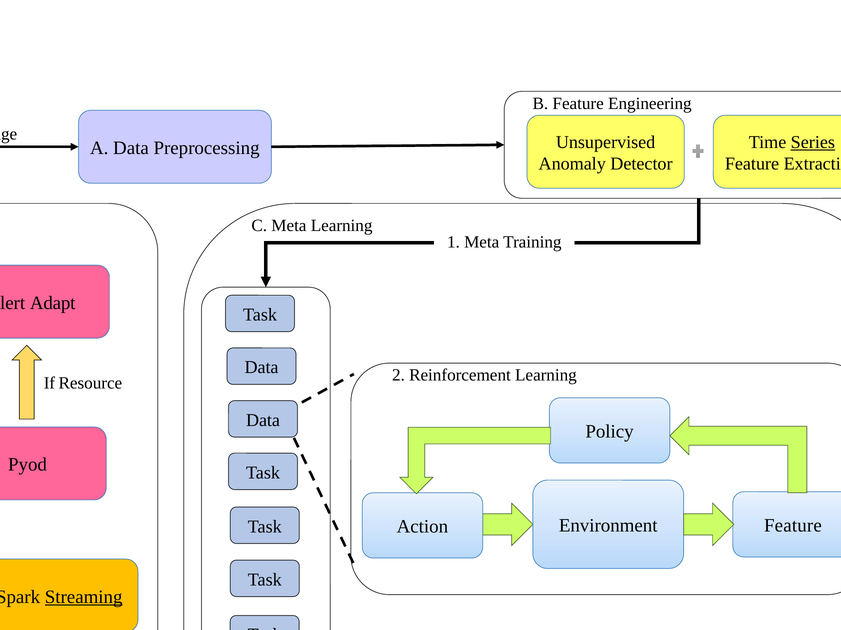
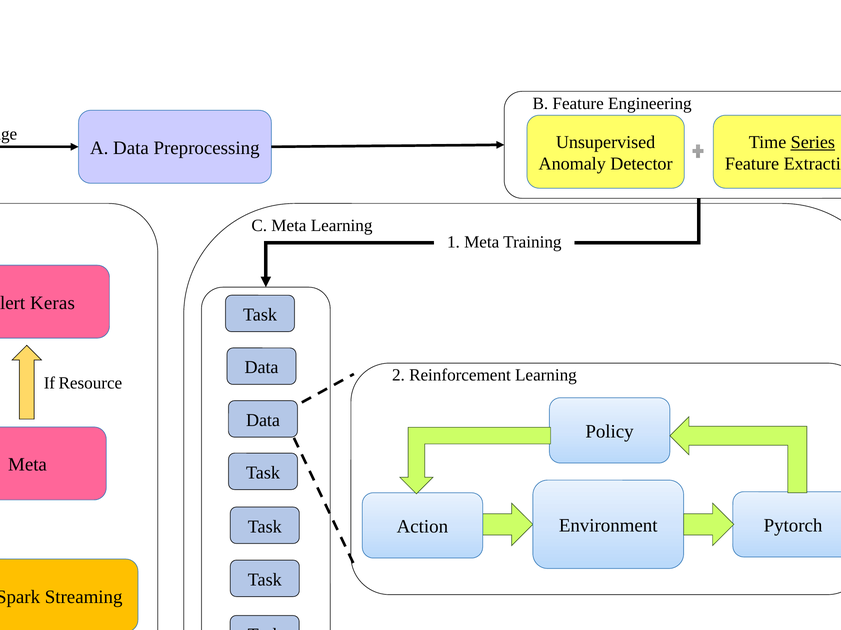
Adapt: Adapt -> Keras (52, 303)
Pyod: Pyod -> Meta (28, 465)
Action Feature: Feature -> Pytorch (793, 526)
Streaming underline: present -> none (84, 598)
